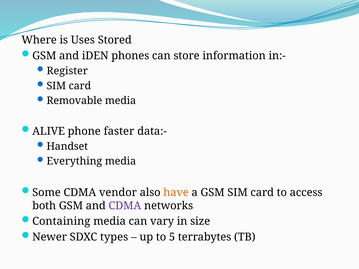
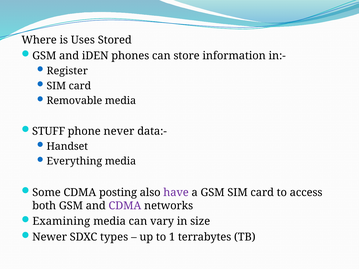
ALIVE: ALIVE -> STUFF (49, 131)
faster: faster -> never (119, 131)
vendor: vendor -> posting (118, 193)
have colour: orange -> purple (176, 193)
Containing: Containing -> Examining (61, 222)
5: 5 -> 1 (172, 237)
